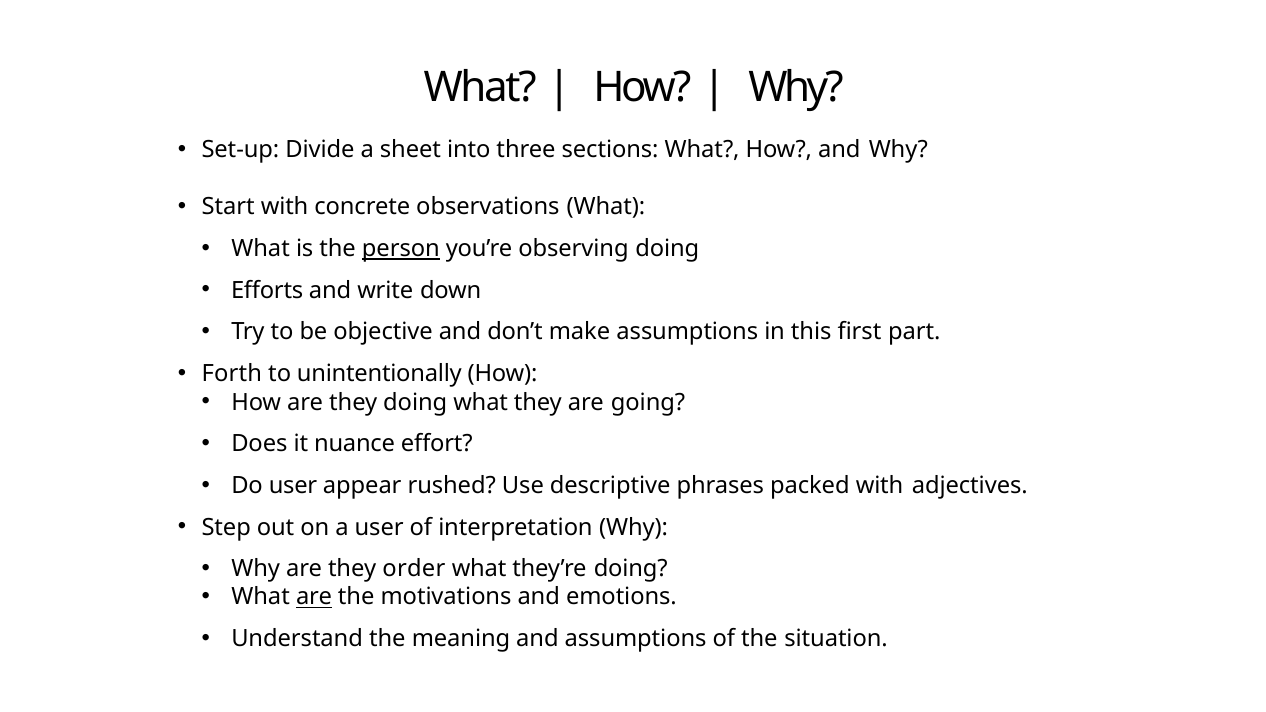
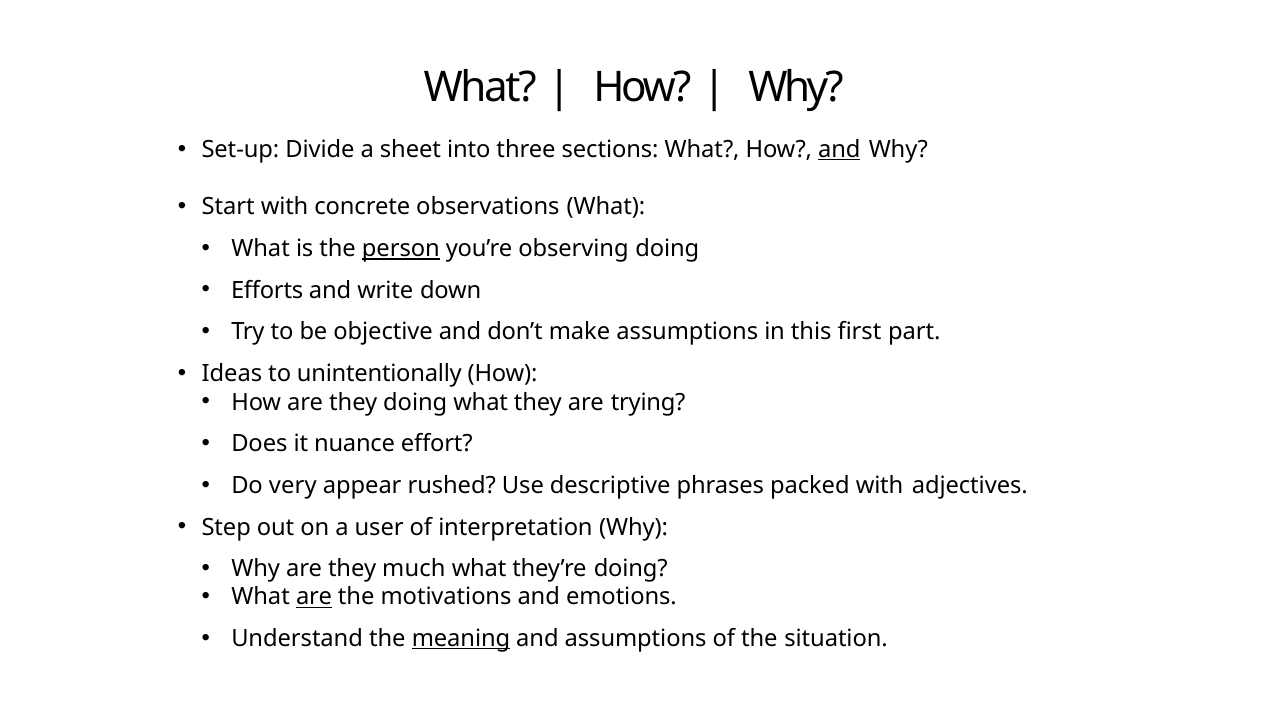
and underline: none -> present (839, 150)
Forth: Forth -> Ideas (232, 374)
going: going -> trying (648, 402)
Do user: user -> very (293, 486)
order: order -> much (414, 569)
meaning underline: none -> present (461, 639)
